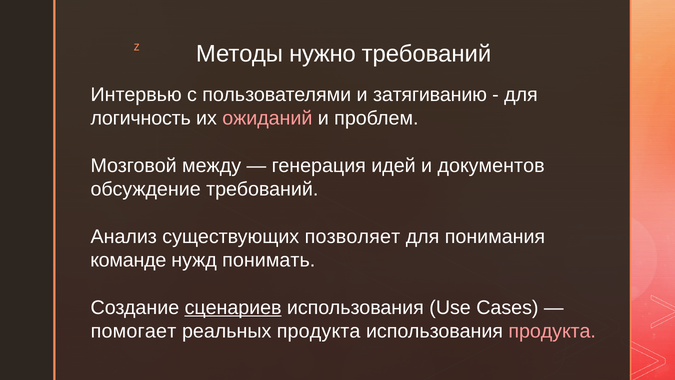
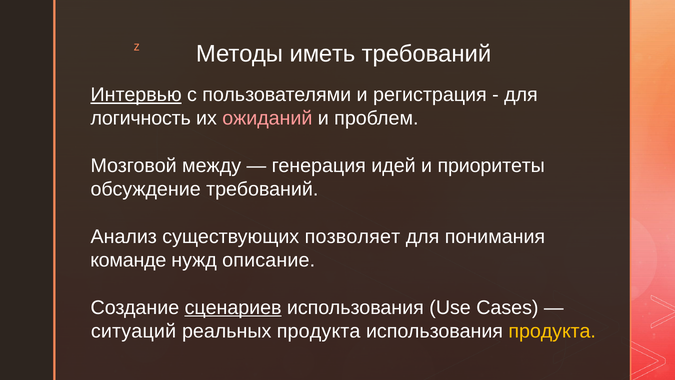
нужно: нужно -> иметь (322, 54)
Интервью underline: none -> present (136, 95)
затягиванию: затягиванию -> регистрация (430, 95)
документов: документов -> приоритеты (491, 166)
понимать: понимать -> описание (269, 260)
помогает: помогает -> ситуаций (134, 331)
продукта colour: pink -> yellow (552, 331)
